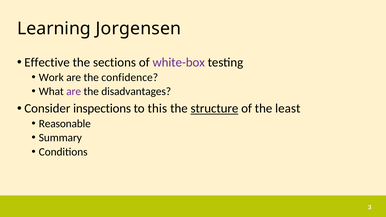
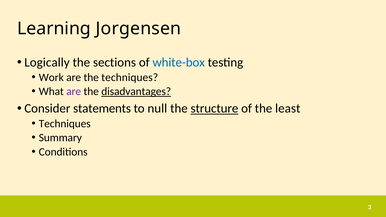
Effective: Effective -> Logically (47, 62)
white-box colour: purple -> blue (179, 62)
the confidence: confidence -> techniques (130, 77)
disadvantages underline: none -> present (136, 92)
inspections: inspections -> statements (102, 109)
this: this -> null (157, 109)
Reasonable: Reasonable -> Techniques (65, 124)
